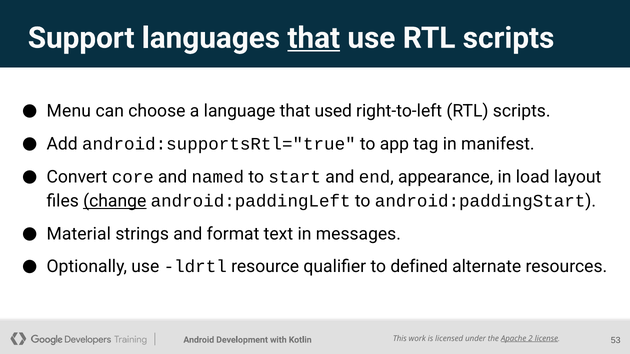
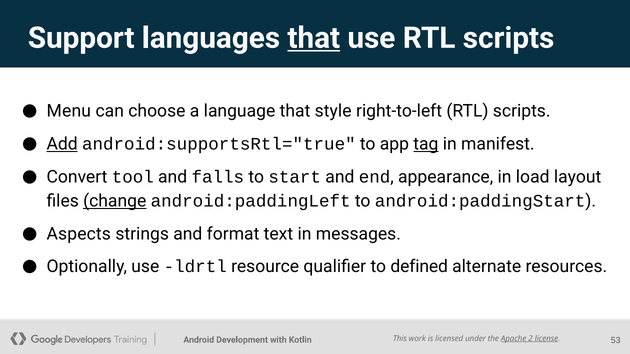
used: used -> style (333, 111)
Add underline: none -> present (62, 144)
tag underline: none -> present (426, 144)
core: core -> tool (133, 177)
named: named -> falls (218, 177)
Material: Material -> Aspects (79, 234)
